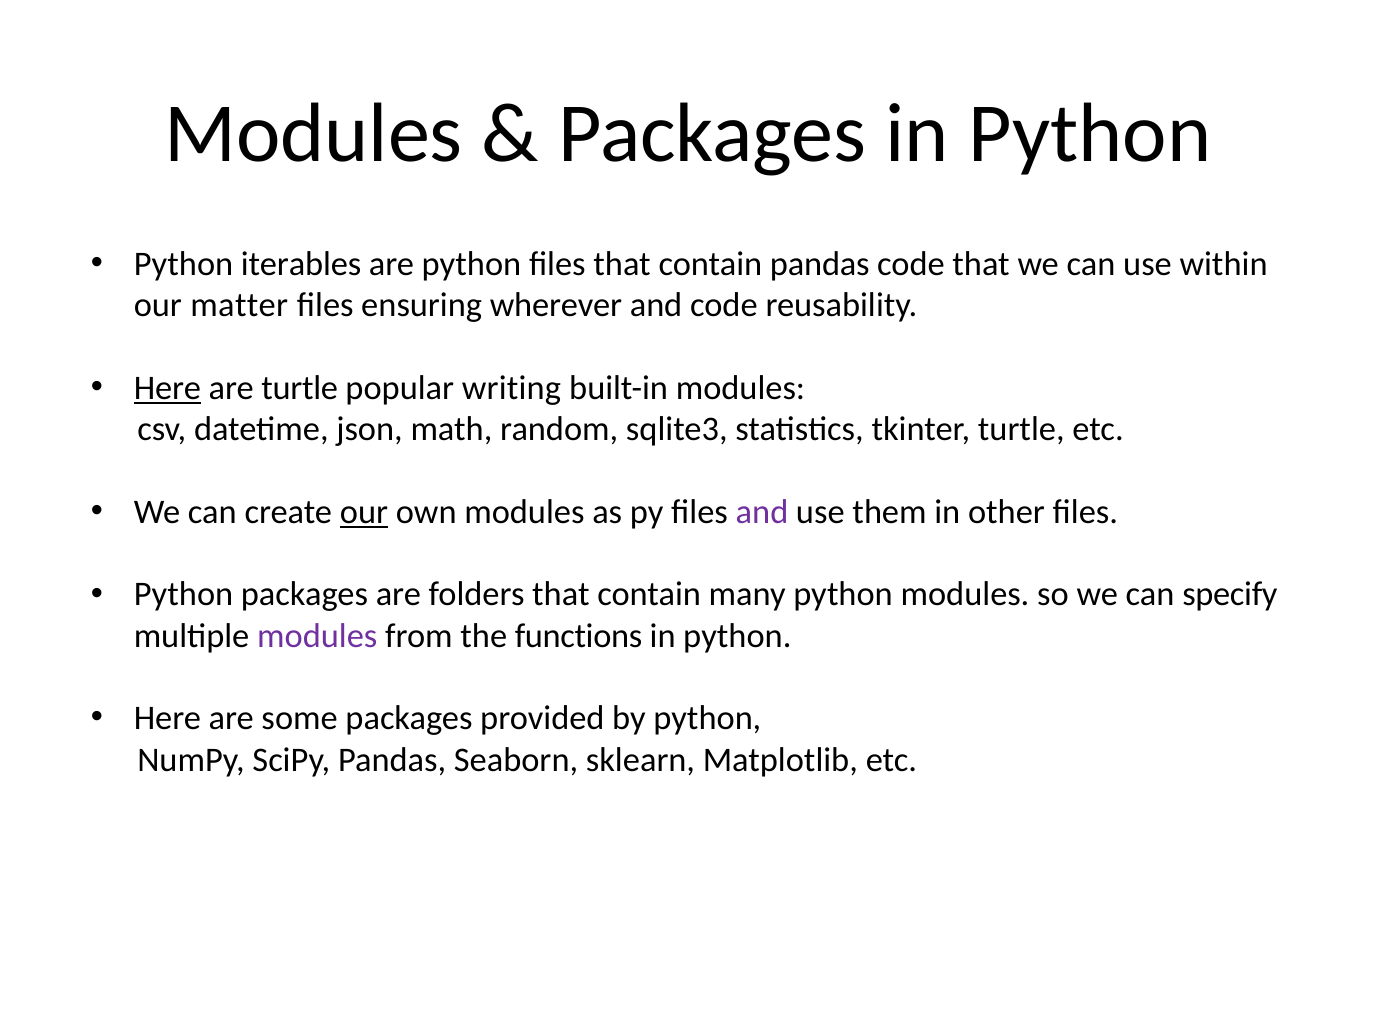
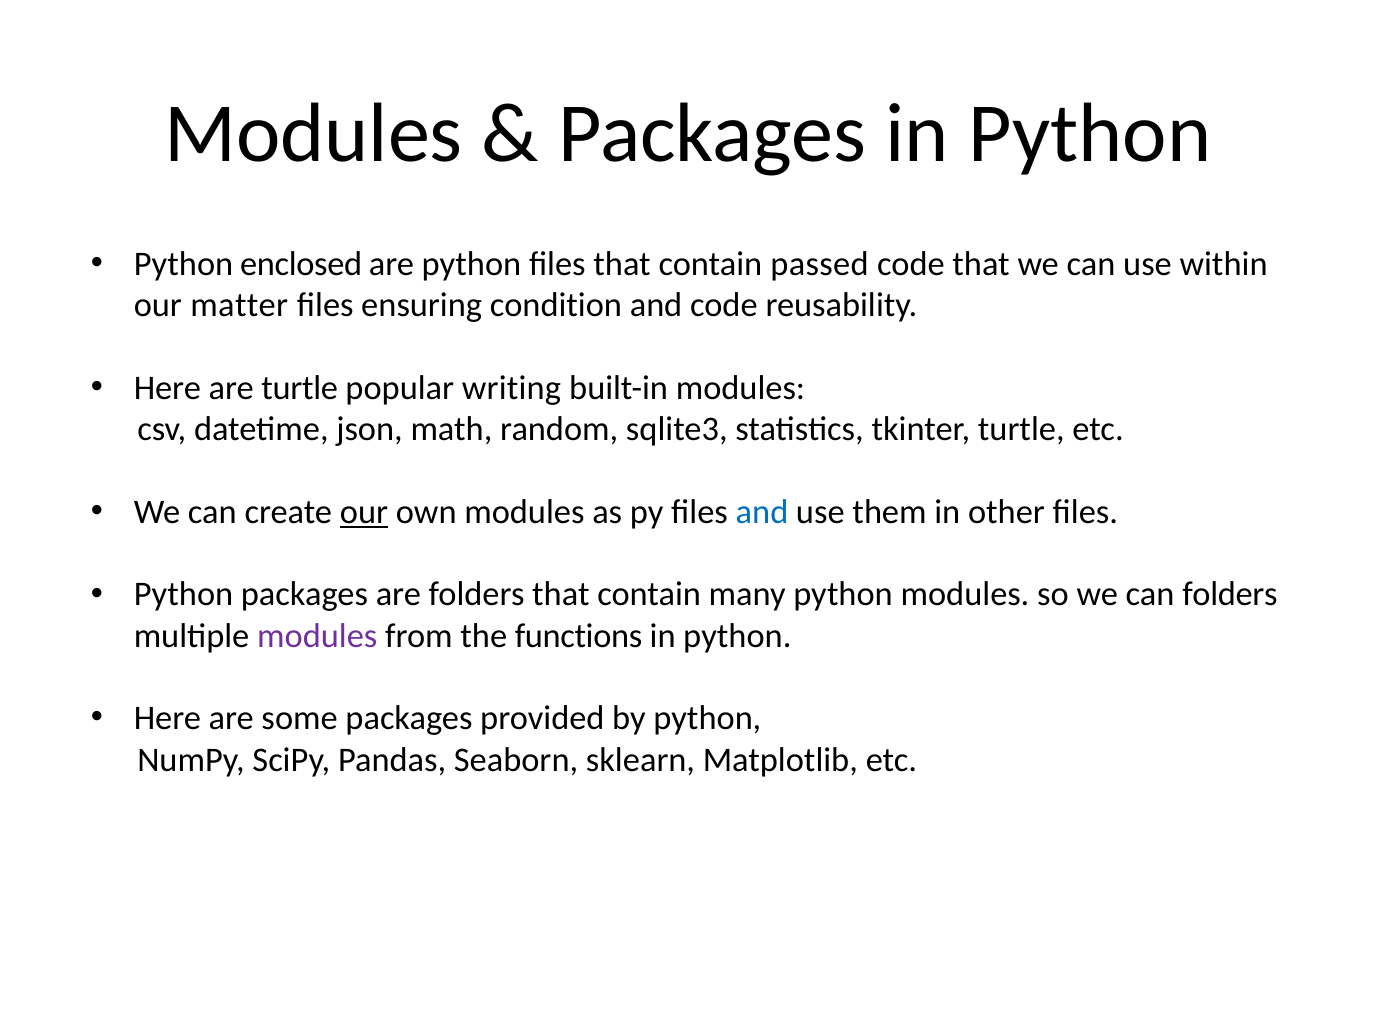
iterables: iterables -> enclosed (301, 264)
contain pandas: pandas -> passed (820, 264)
wherever: wherever -> condition (556, 305)
Here underline: present -> none (167, 388)
and colour: purple -> blue (762, 512)
can specify: specify -> folders (1230, 594)
